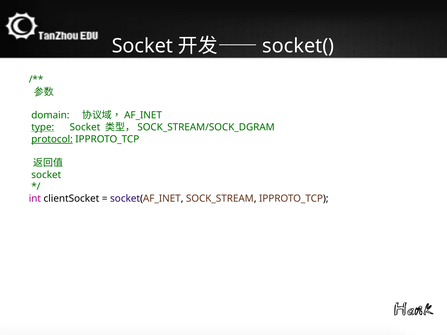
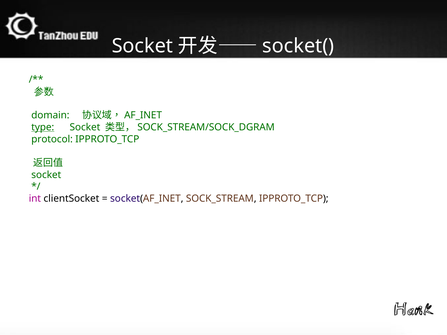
protocol underline: present -> none (52, 139)
